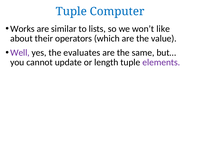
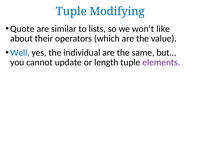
Computer: Computer -> Modifying (117, 12)
Works: Works -> Quote (22, 29)
Well colour: purple -> blue (20, 53)
evaluates: evaluates -> individual (82, 53)
